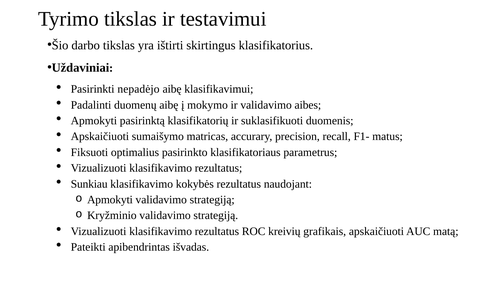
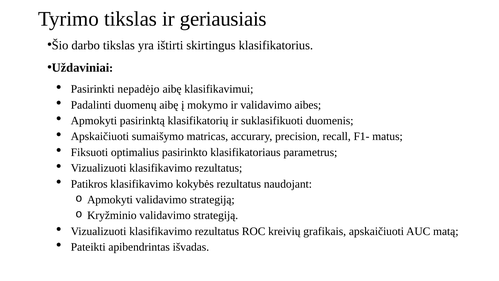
testavimui: testavimui -> geriausiais (223, 19)
Sunkiau: Sunkiau -> Patikros (89, 184)
